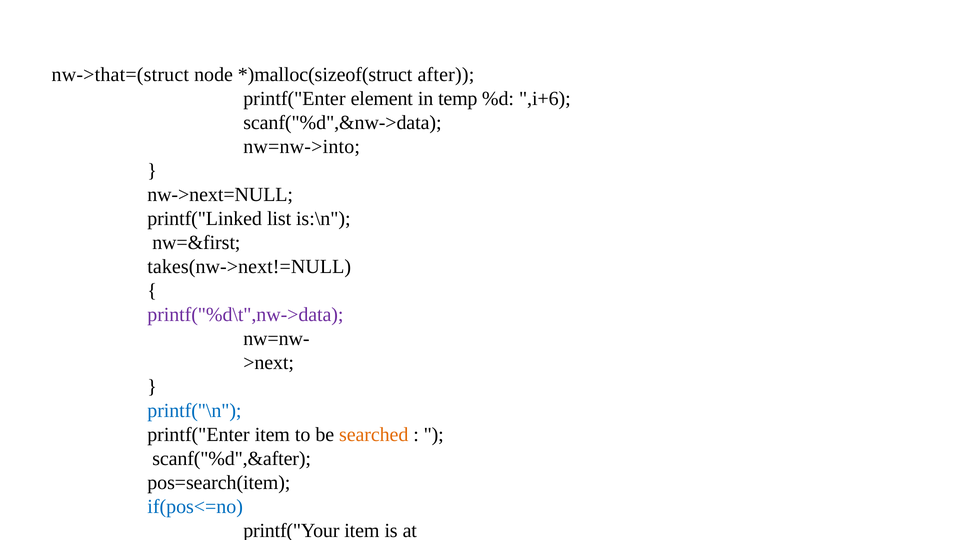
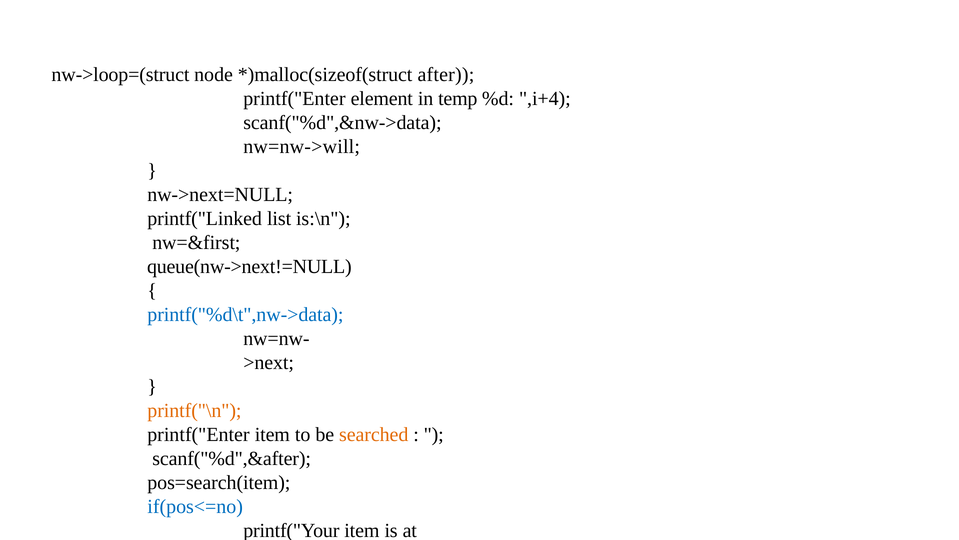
nw->that=(struct: nw->that=(struct -> nw->loop=(struct (120, 74)
,i+6: ,i+6 -> ,i+4 (545, 98)
nw=nw->into: nw=nw->into -> nw=nw->will (302, 146)
takes(nw->next!=NULL: takes(nw->next!=NULL -> queue(nw->next!=NULL (249, 266)
printf("%d\t",nw->data colour: purple -> blue (245, 314)
printf("\n colour: blue -> orange (194, 410)
